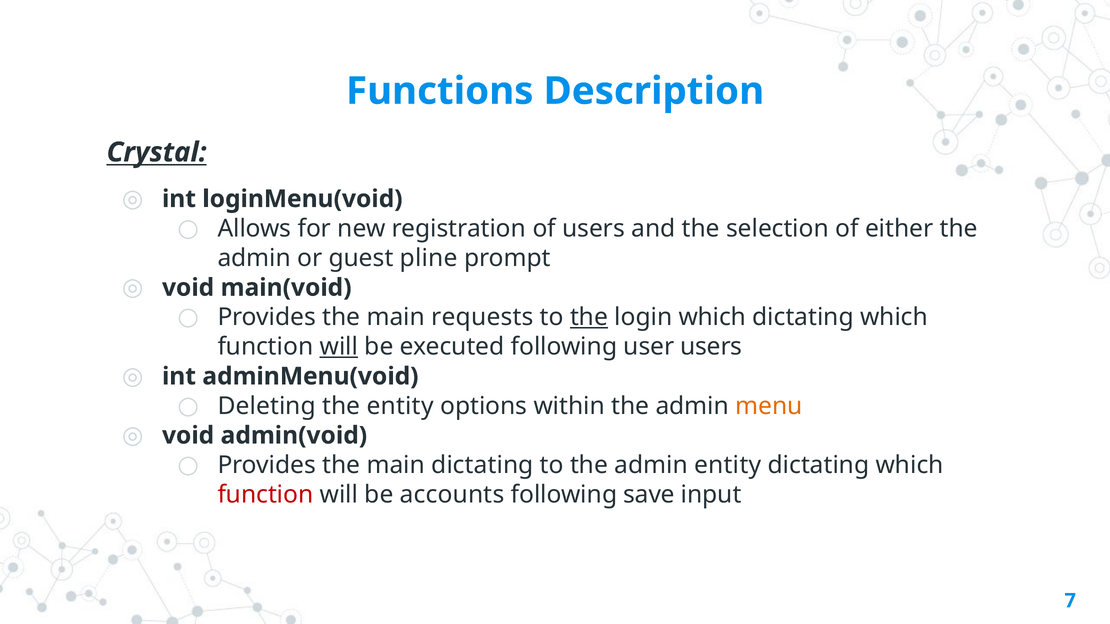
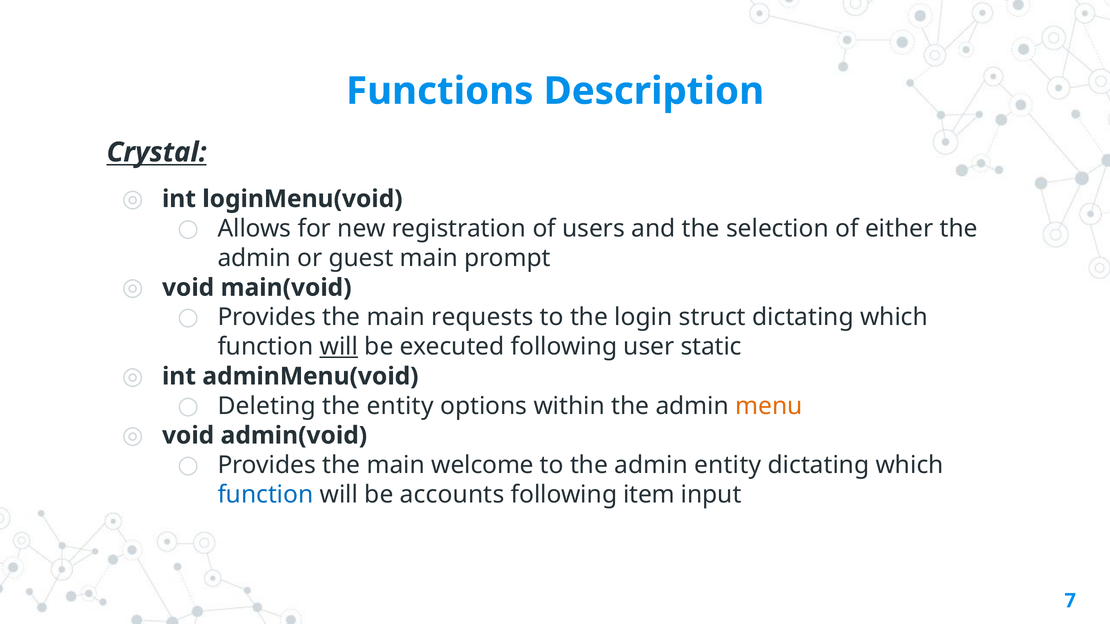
guest pline: pline -> main (429, 258)
the underline: present -> none (589, 317)
login which: which -> struct (712, 317)
user users: users -> static (711, 347)
main dictating: dictating -> welcome (483, 465)
function colour: red -> blue (265, 495)
save: save -> item (649, 495)
